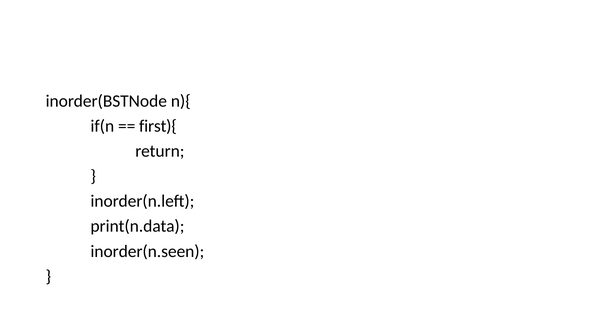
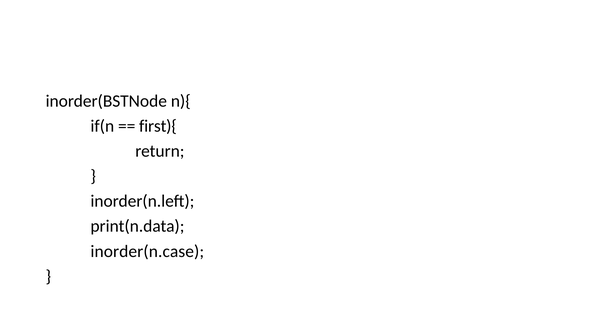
inorder(n.seen: inorder(n.seen -> inorder(n.case (147, 252)
